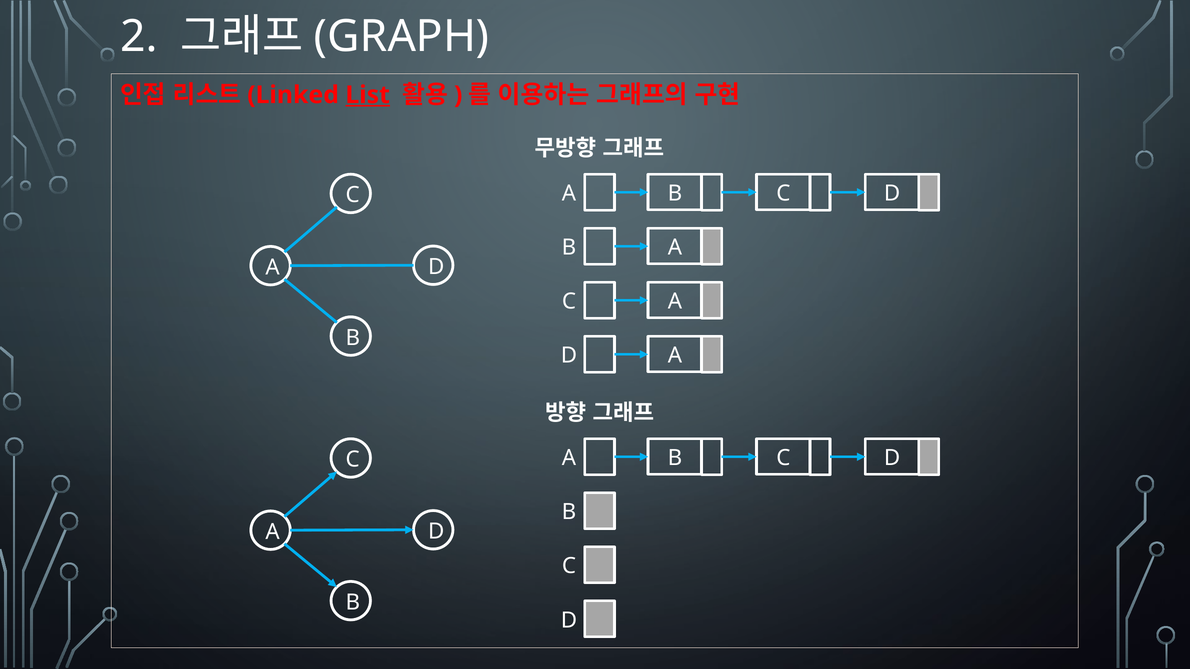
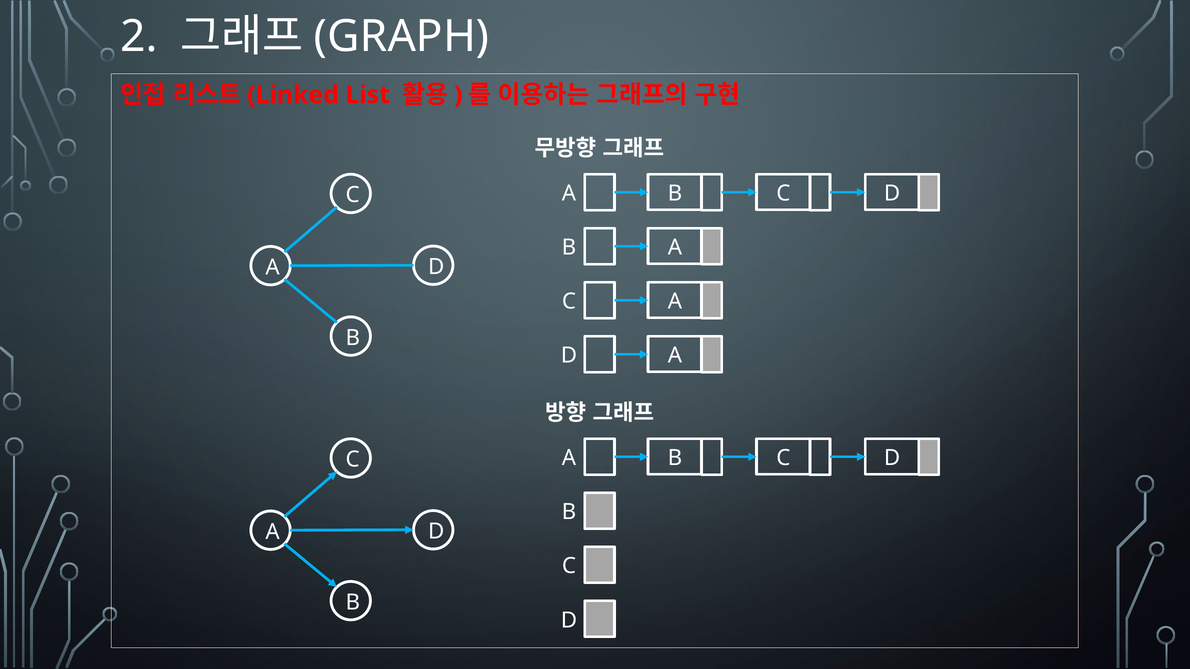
List underline: present -> none (368, 95)
